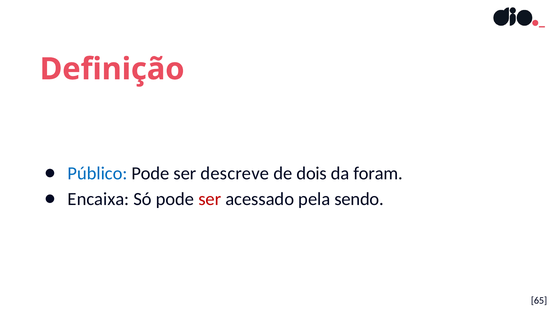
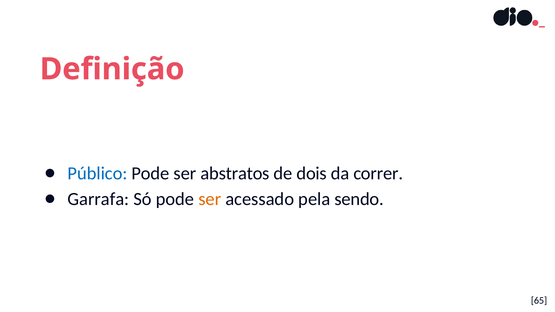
descreve: descreve -> abstratos (235, 174)
foram: foram -> correr (378, 174)
Encaixa: Encaixa -> Garrafa (98, 199)
ser colour: red -> orange (210, 199)
